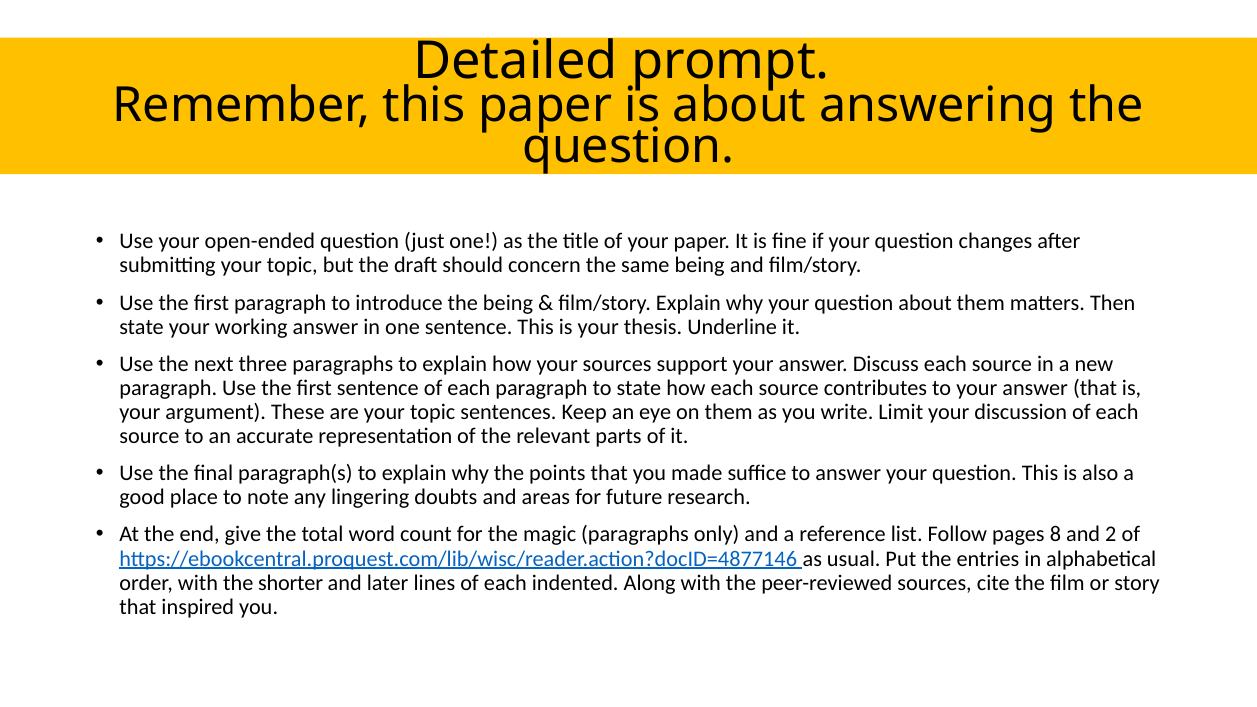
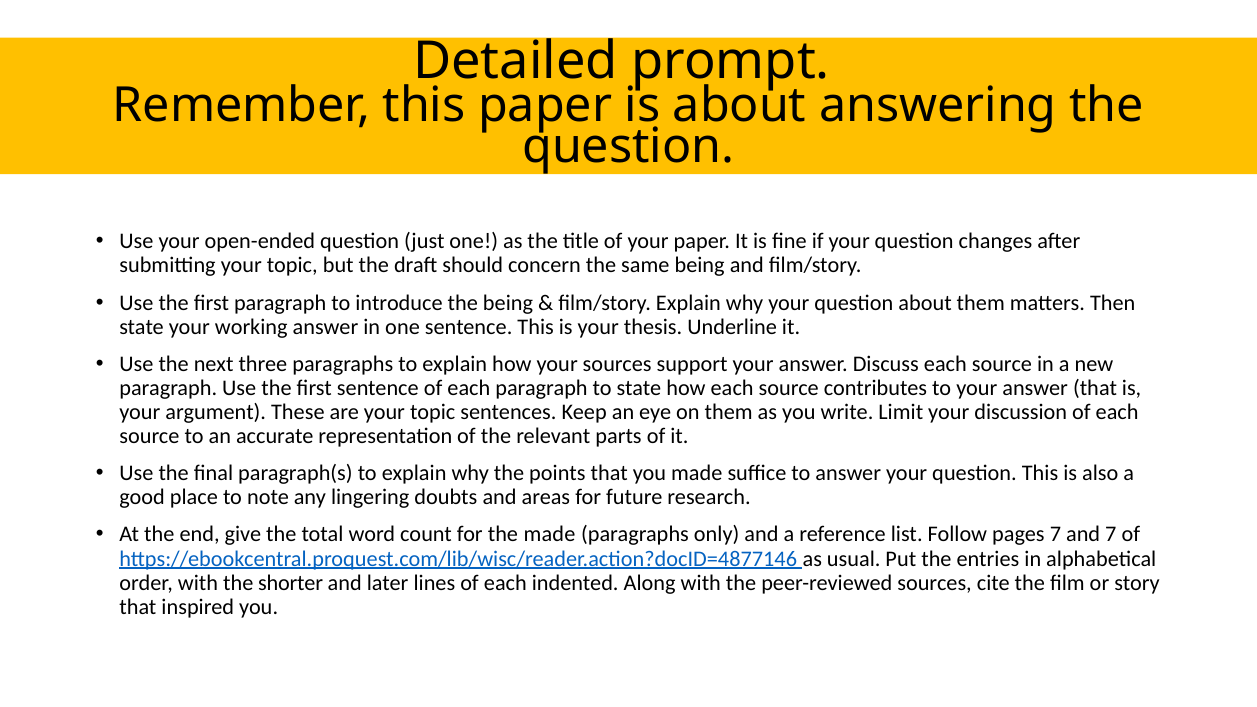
the magic: magic -> made (549, 534)
pages 8: 8 -> 7 (1055, 534)
and 2: 2 -> 7 (1111, 534)
